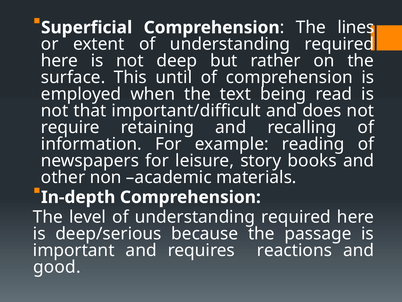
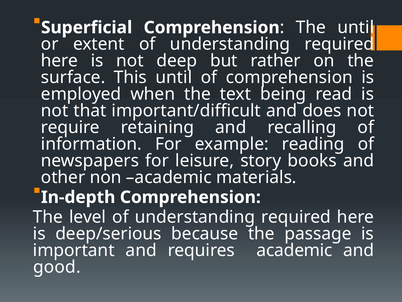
The lines: lines -> until (356, 28)
requires reactions: reactions -> academic (295, 250)
